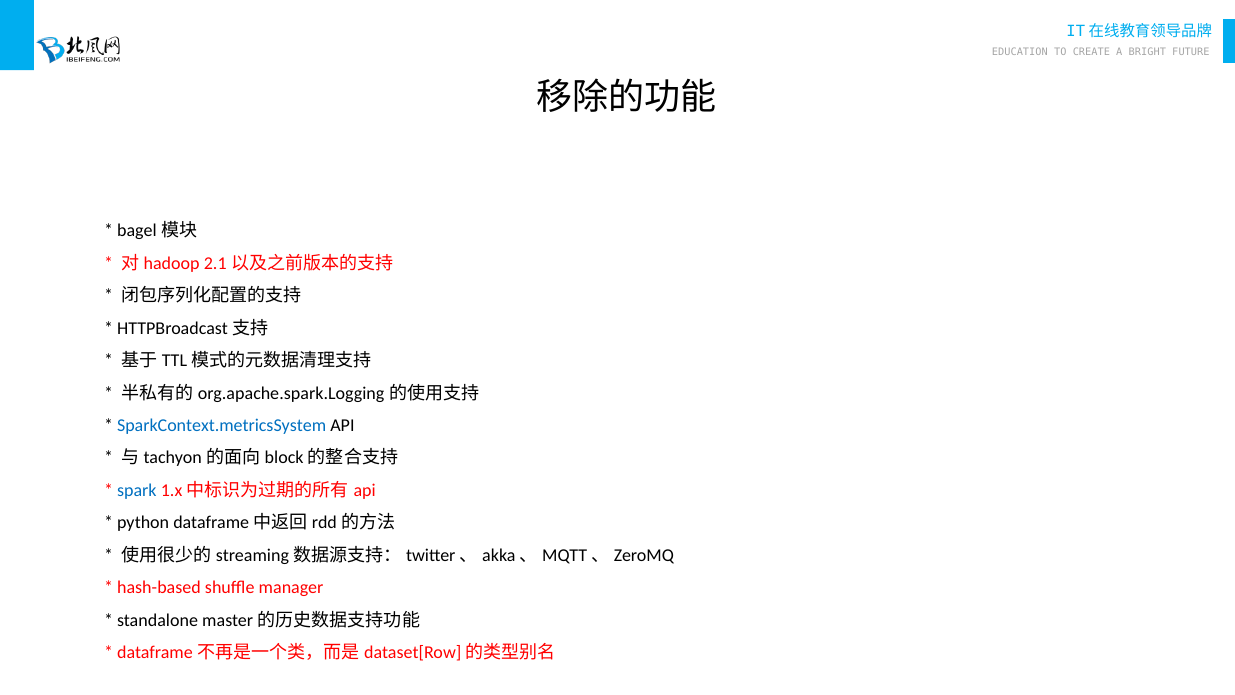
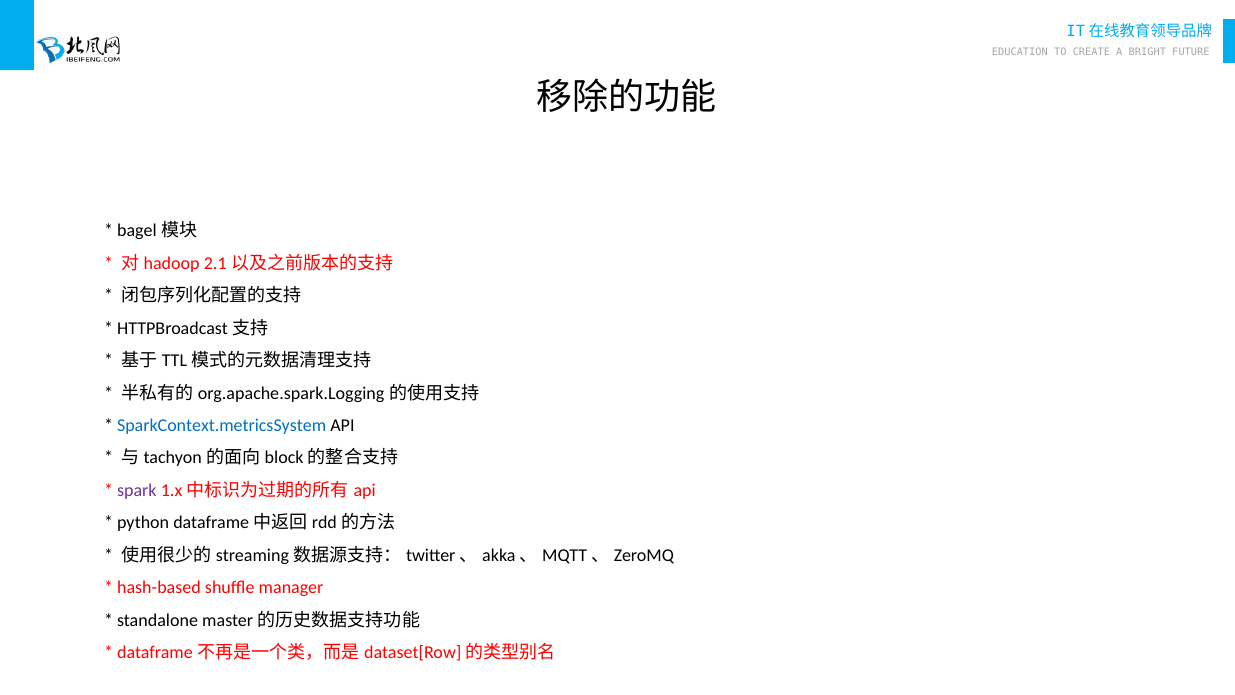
spark colour: blue -> purple (137, 490)
